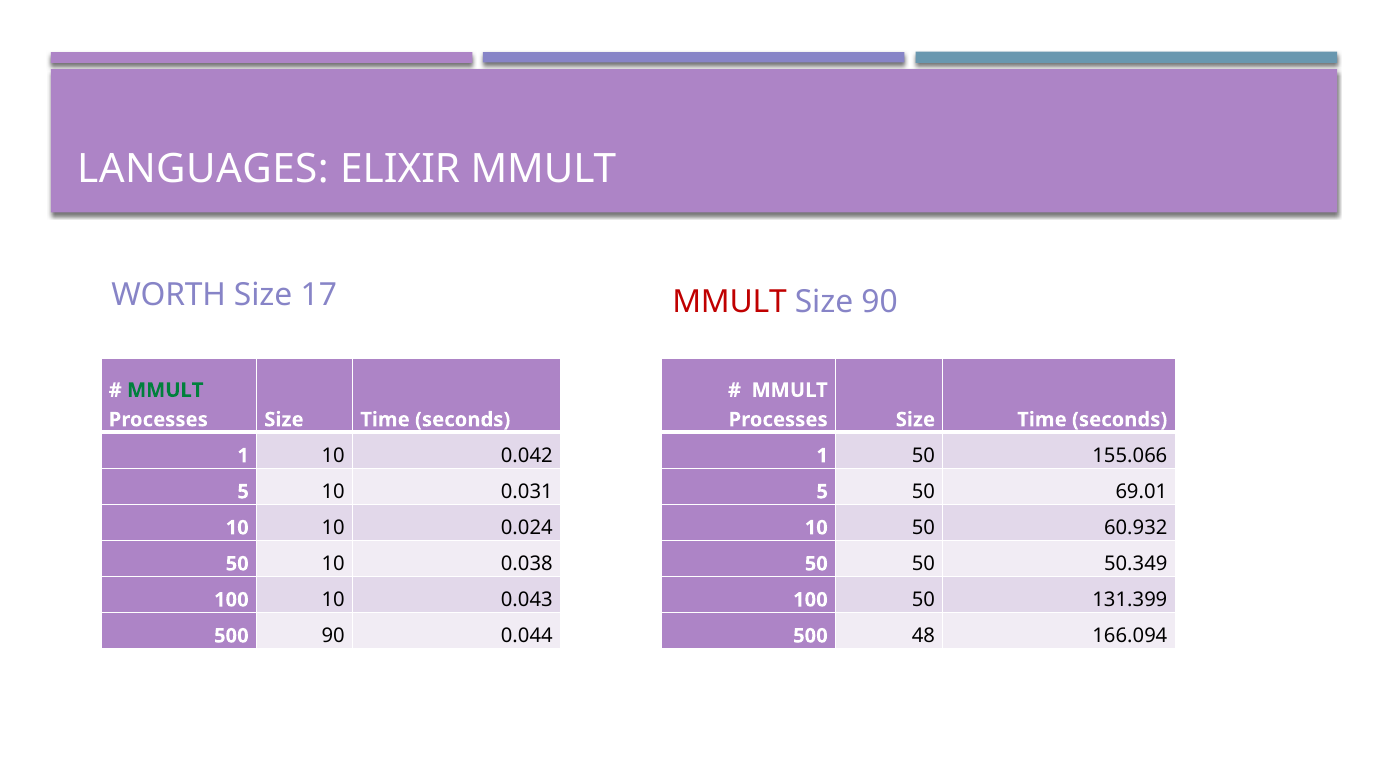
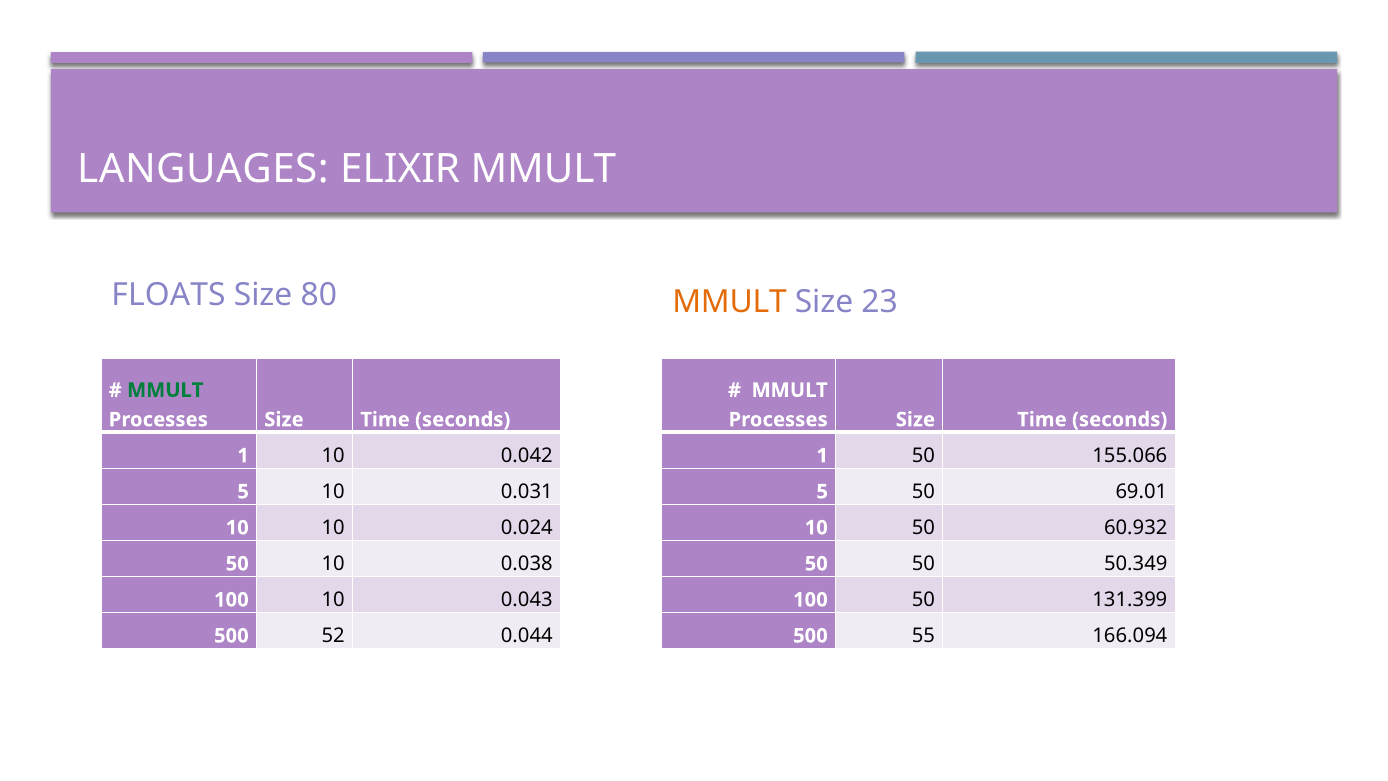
WORTH: WORTH -> FLOATS (168, 295)
17: 17 -> 80 (319, 295)
MMULT colour: red -> orange (730, 301)
Size 90: 90 -> 23 (880, 301)
500 90: 90 -> 52 (333, 636)
48: 48 -> 55 (923, 636)
